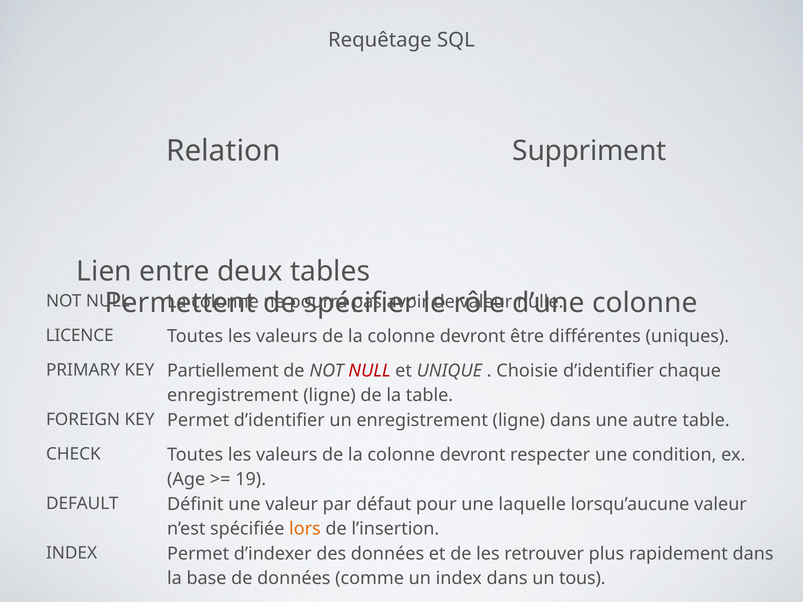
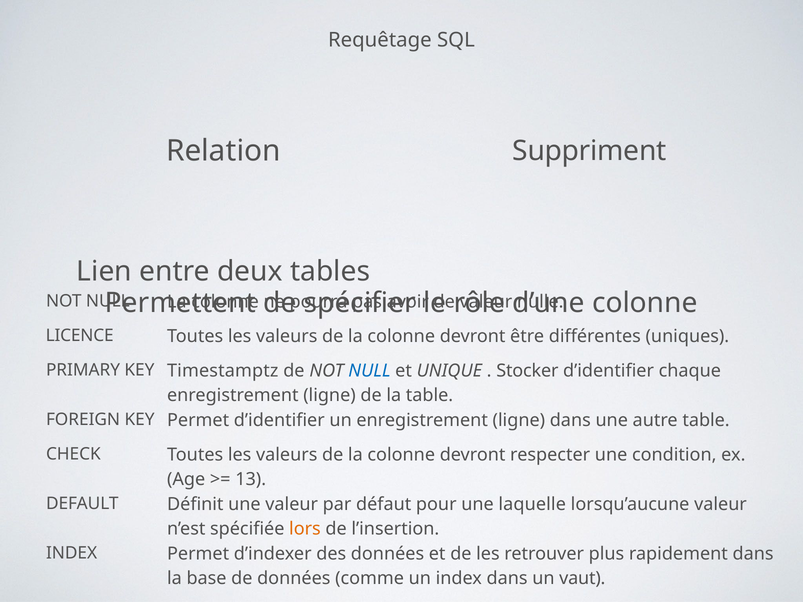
Partiellement: Partiellement -> Timestamptz (223, 371)
NULL colour: red -> blue (369, 371)
Choisie: Choisie -> Stocker (527, 371)
19: 19 -> 13 (251, 479)
tous: tous -> vaut (582, 578)
